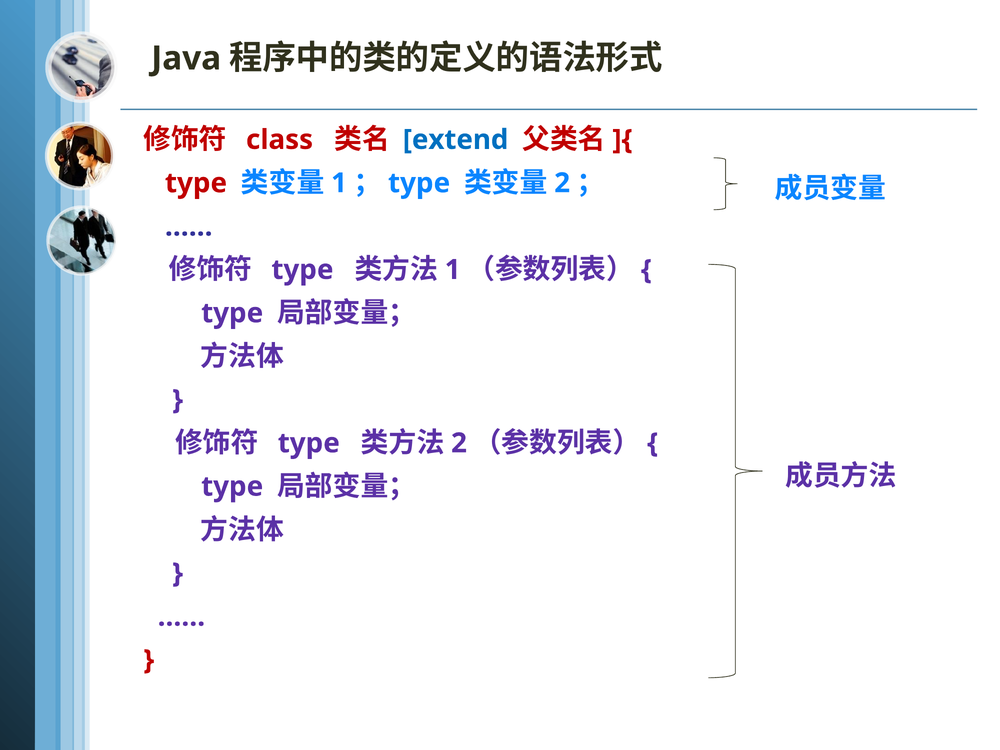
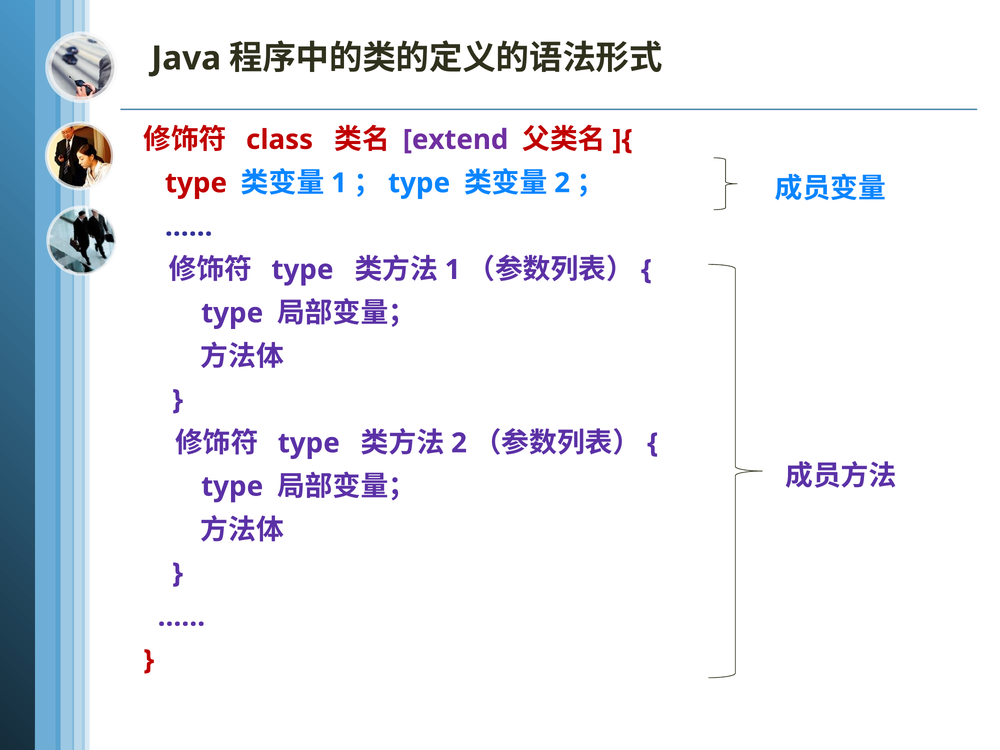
extend colour: blue -> purple (456, 140)
